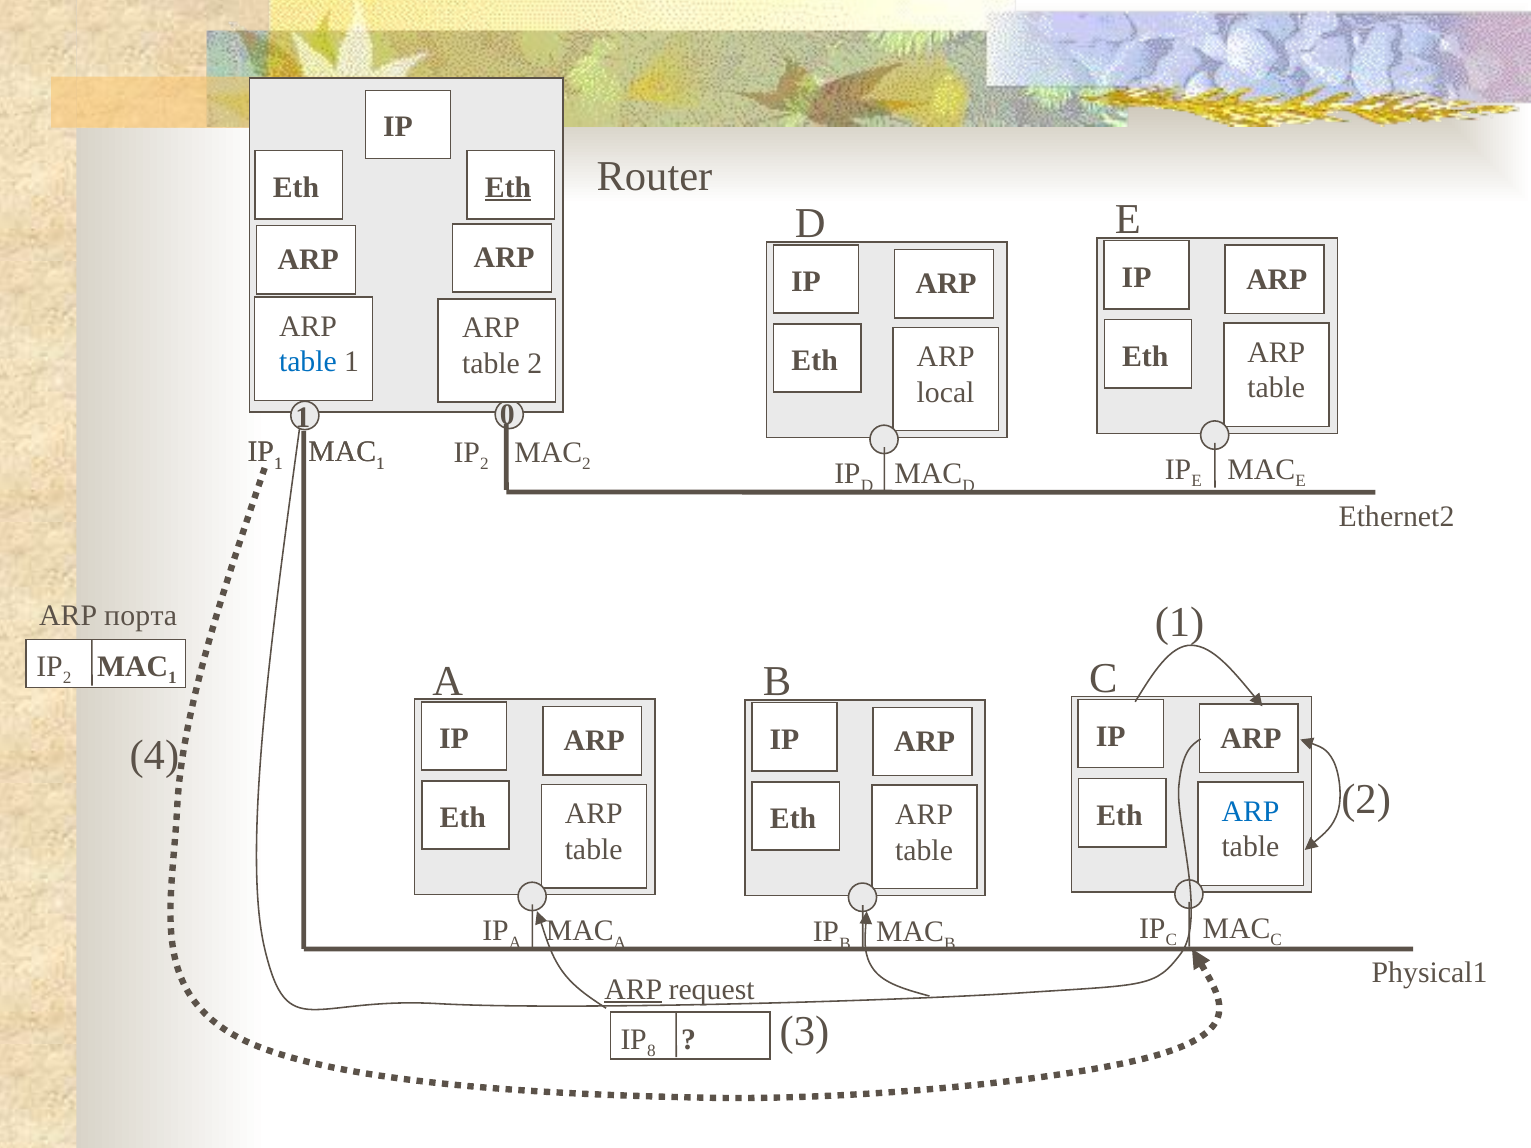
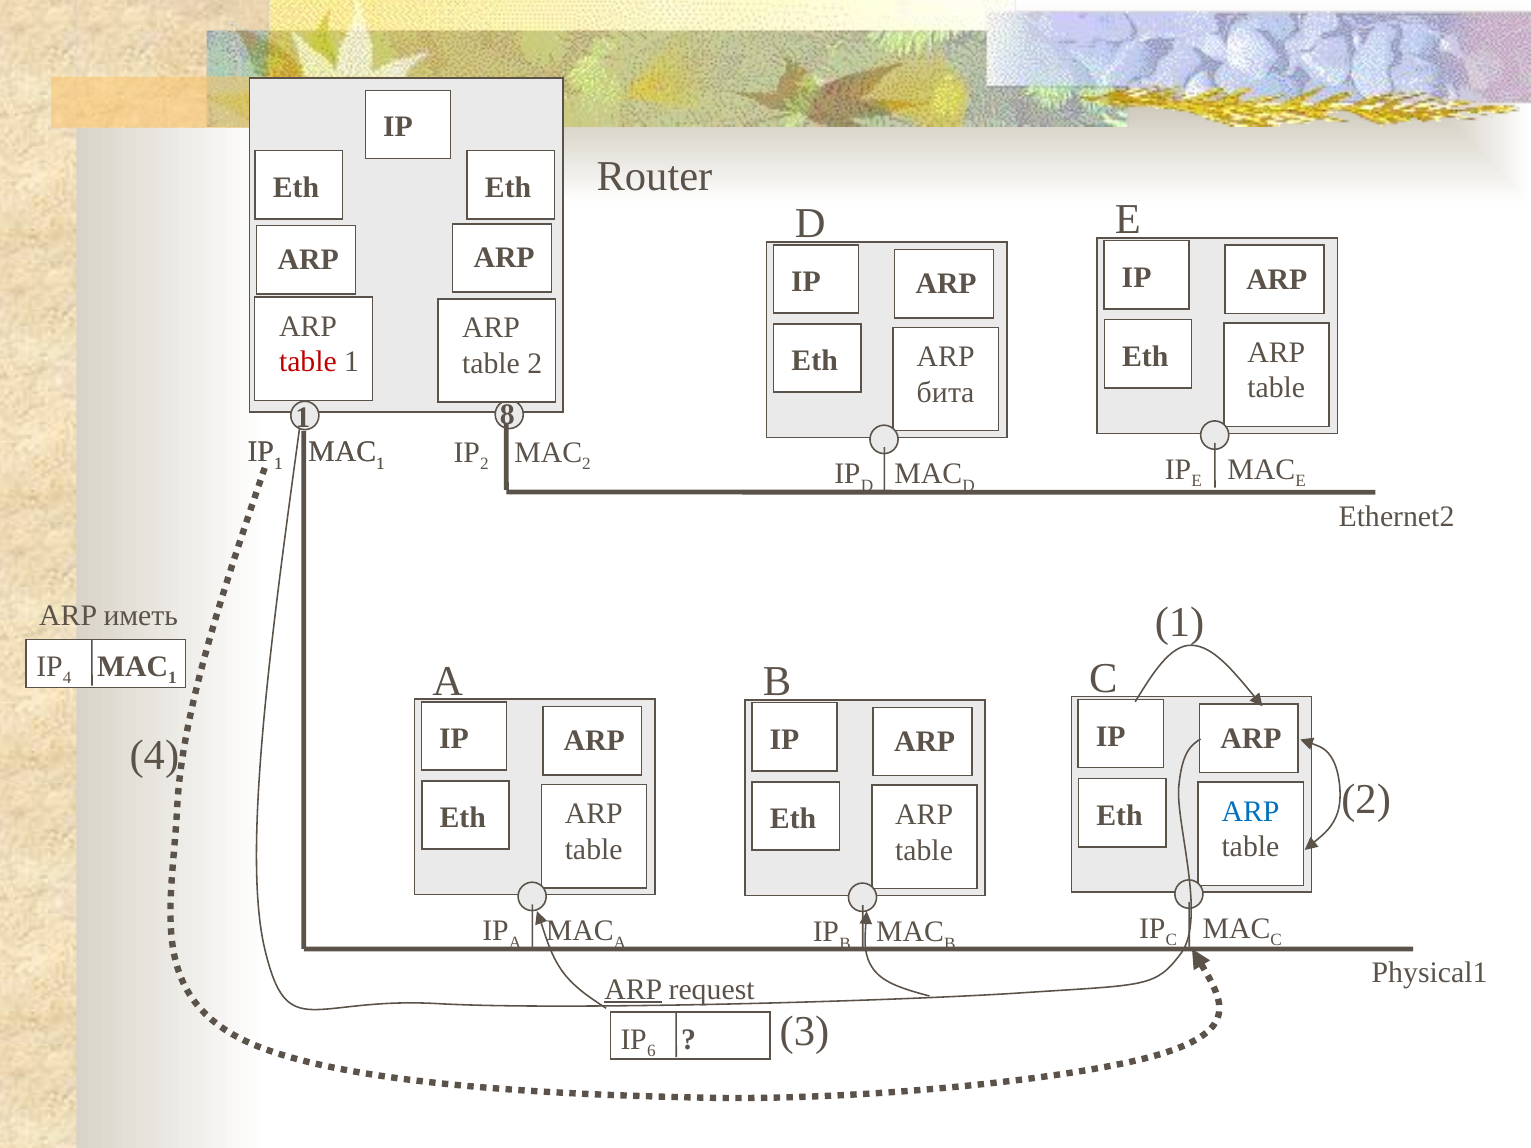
Eth underline: present -> none (508, 188)
table colour: blue -> red (308, 362)
local: local -> бита (946, 393)
0: 0 -> 8 (507, 415)
порта: порта -> иметь (141, 616)
2: 2 -> 4 (67, 678)
8: 8 -> 6 (651, 1051)
